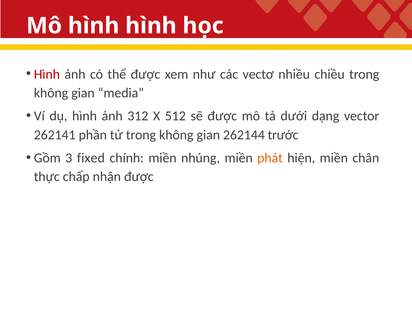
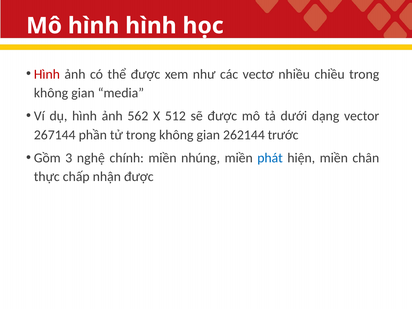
312: 312 -> 562 (138, 116)
262141: 262141 -> 267144 (55, 135)
fixed: fixed -> nghệ (91, 158)
phát colour: orange -> blue (270, 158)
